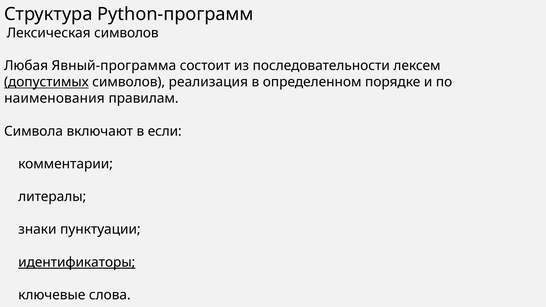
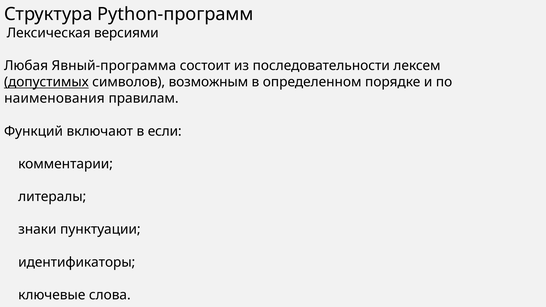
Лексическая символов: символов -> версиями (126, 33)
реализация: реализация -> возможным (208, 82)
Символа: Символа -> Функций (33, 131)
идентификаторы underline: present -> none (77, 262)
